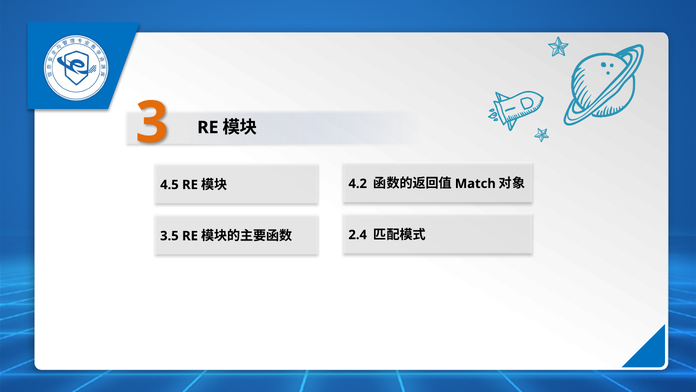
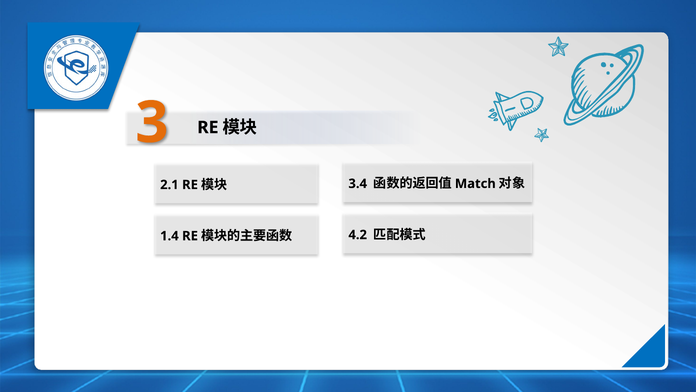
4.2: 4.2 -> 3.4 (358, 183)
4.5: 4.5 -> 2.1 (169, 185)
2.4: 2.4 -> 4.2 (358, 235)
3.5: 3.5 -> 1.4 (169, 236)
